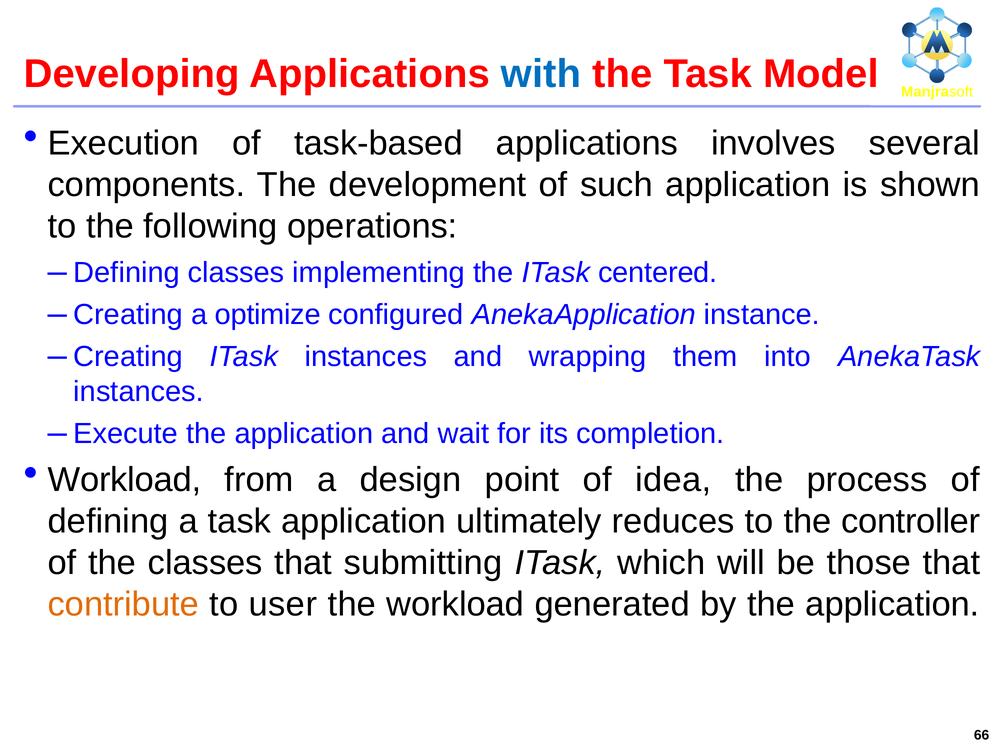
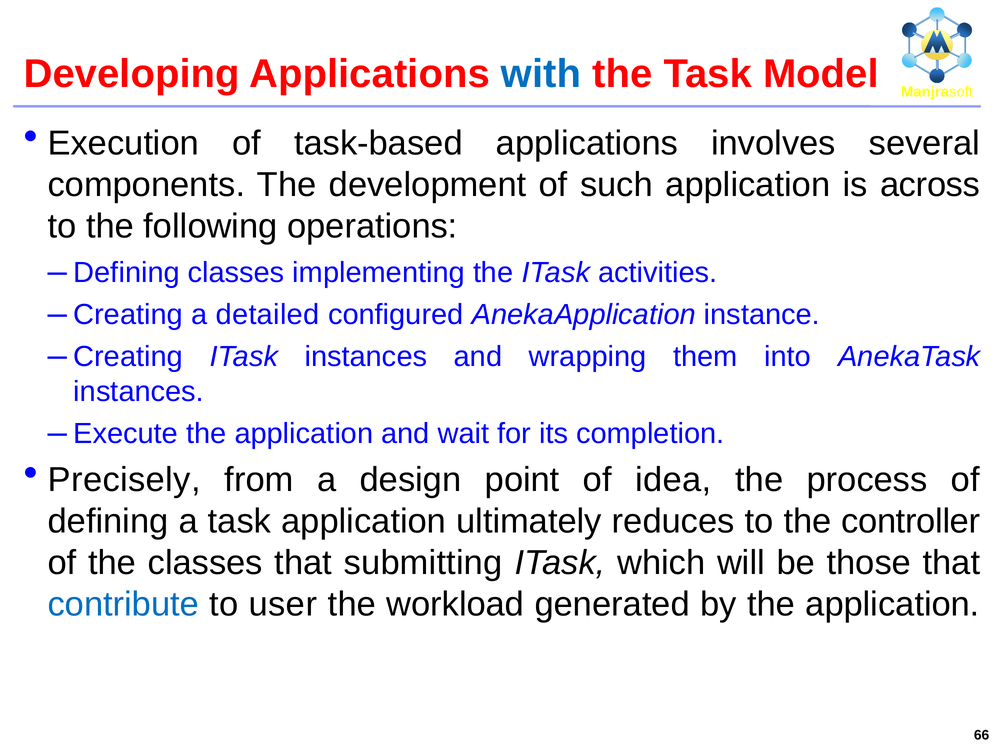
shown: shown -> across (930, 185)
centered: centered -> activities (658, 272)
optimize: optimize -> detailed (268, 314)
Workload: Workload -> Precisely (124, 479)
contribute colour: orange -> blue (123, 603)
